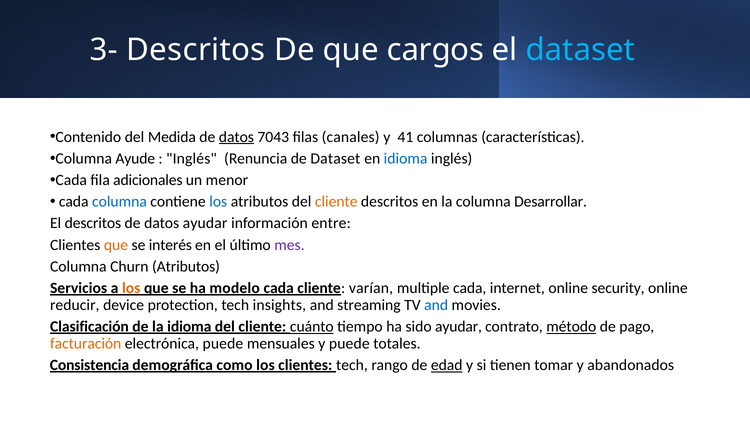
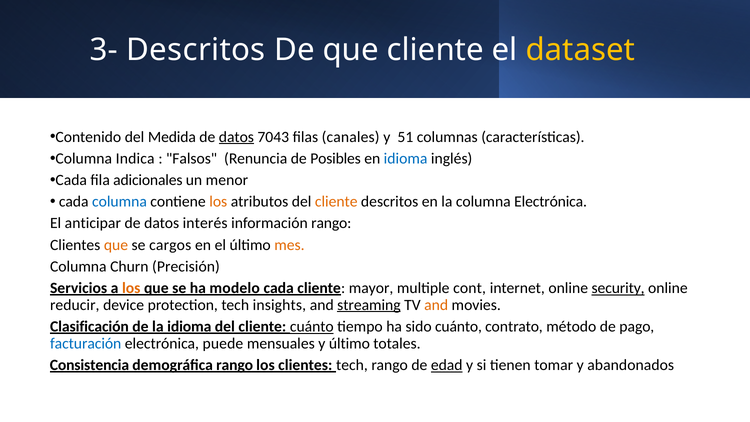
que cargos: cargos -> cliente (435, 50)
dataset colour: light blue -> yellow (580, 50)
41: 41 -> 51 (405, 137)
Ayude: Ayude -> Indica (135, 158)
Inglés: Inglés -> Falsos (192, 158)
de Dataset: Dataset -> Posibles (336, 158)
los colour: blue -> orange (218, 202)
columna Desarrollar: Desarrollar -> Electrónica (551, 202)
El descritos: descritos -> anticipar (93, 223)
datos ayudar: ayudar -> interés (205, 223)
información entre: entre -> rango (331, 223)
interés: interés -> cargos (170, 245)
mes colour: purple -> orange (289, 245)
Churn Atributos: Atributos -> Precisión (186, 266)
varían: varían -> mayor (371, 288)
multiple cada: cada -> cont (470, 288)
security underline: none -> present (618, 288)
streaming underline: none -> present (369, 305)
and colour: blue -> orange (436, 305)
sido ayudar: ayudar -> cuánto (459, 326)
método underline: present -> none (571, 326)
facturación colour: orange -> blue (86, 343)
y puede: puede -> último (349, 343)
demográfica como: como -> rango (235, 365)
